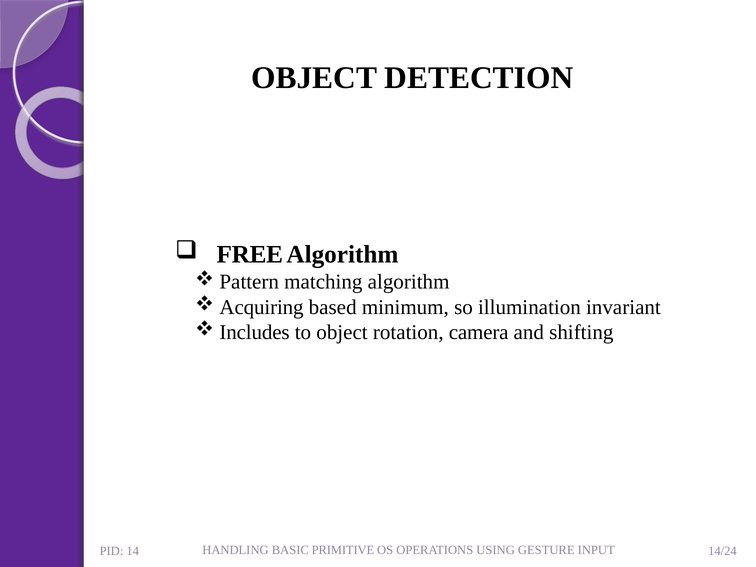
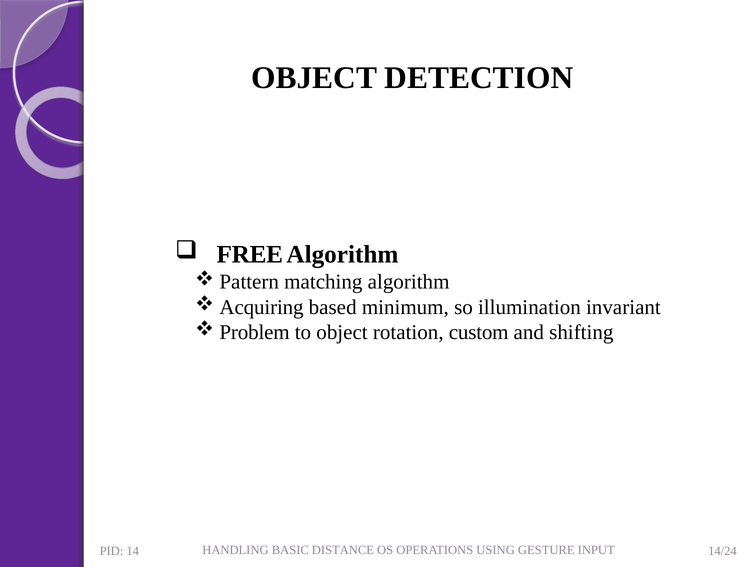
Includes: Includes -> Problem (255, 332)
camera: camera -> custom (479, 332)
PRIMITIVE: PRIMITIVE -> DISTANCE (343, 550)
